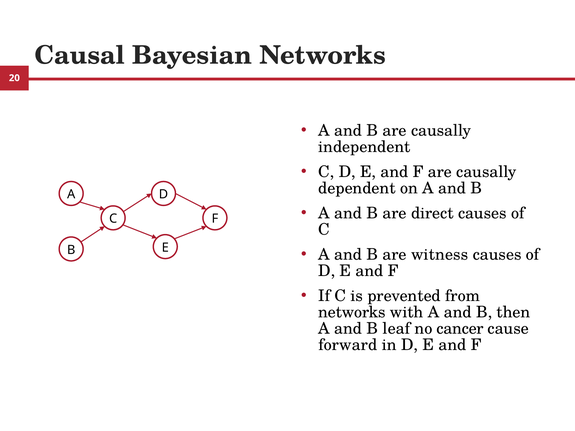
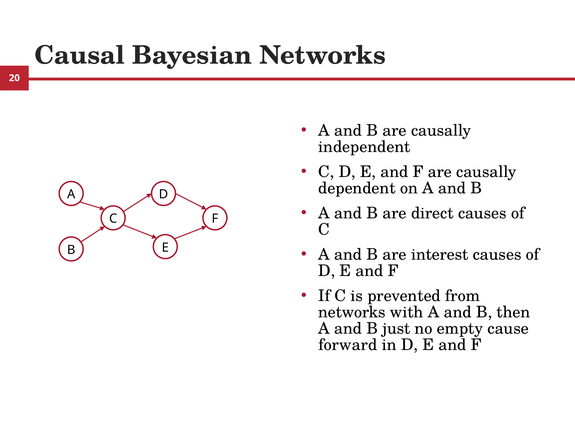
witness: witness -> interest (440, 255)
leaf: leaf -> just (396, 329)
cancer: cancer -> empty (460, 329)
